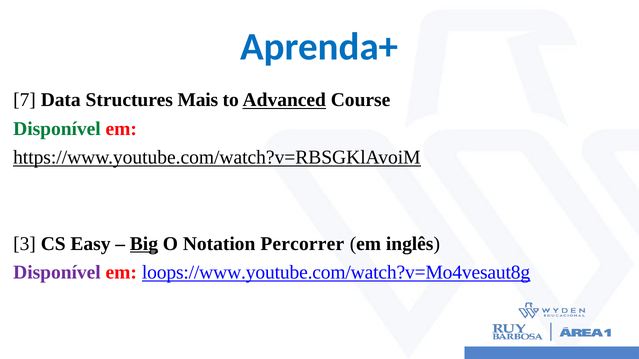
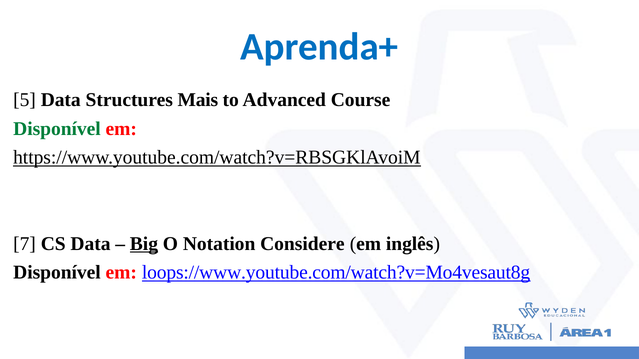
7: 7 -> 5 (25, 100)
Advanced underline: present -> none (284, 100)
3: 3 -> 7 (25, 244)
CS Easy: Easy -> Data (90, 244)
Percorrer: Percorrer -> Considere (302, 244)
Disponível colour: purple -> black (57, 273)
